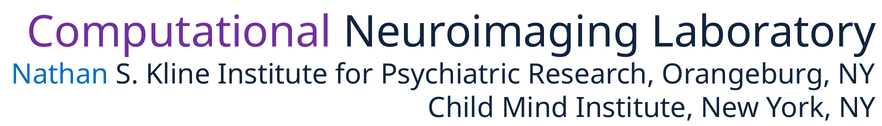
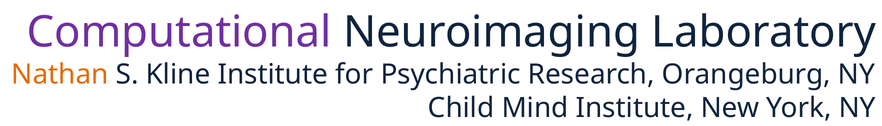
Nathan colour: blue -> orange (60, 74)
